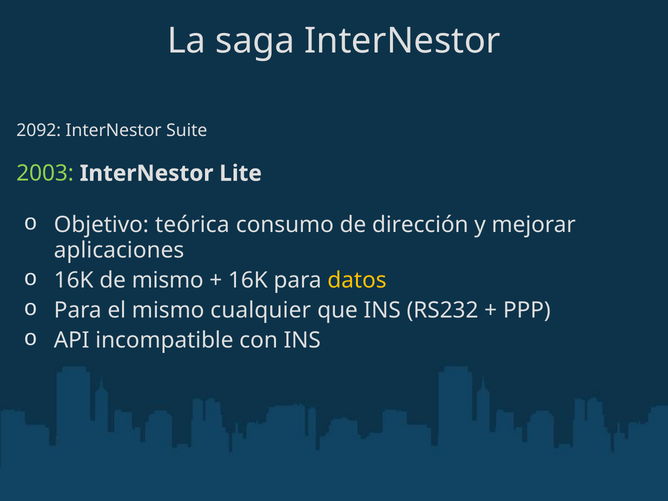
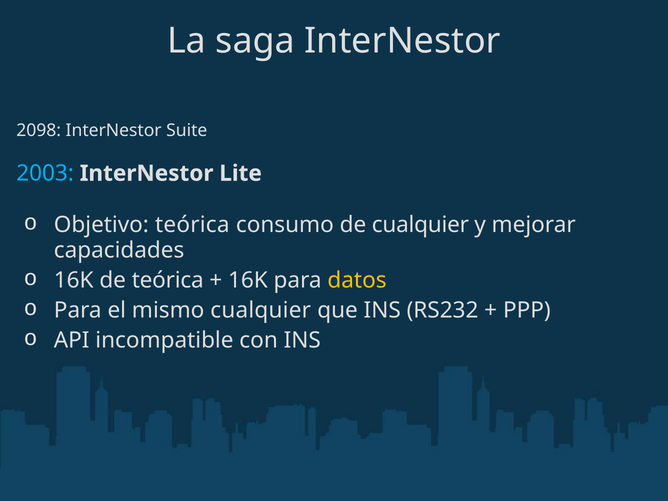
2092: 2092 -> 2098 (39, 130)
2003 colour: light green -> light blue (45, 173)
de dirección: dirección -> cualquier (420, 225)
aplicaciones: aplicaciones -> capacidades (119, 251)
de mismo: mismo -> teórica (168, 280)
